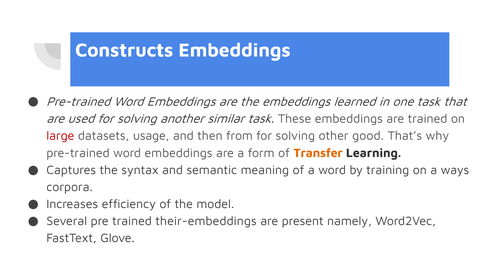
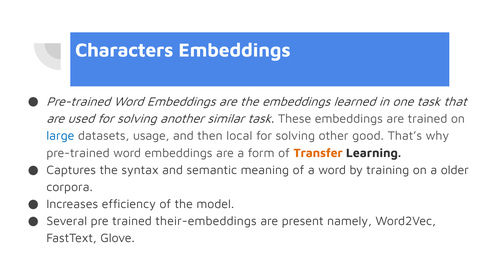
Constructs: Constructs -> Characters (124, 50)
large colour: red -> blue (60, 136)
from: from -> local (239, 136)
ways: ways -> older (455, 170)
